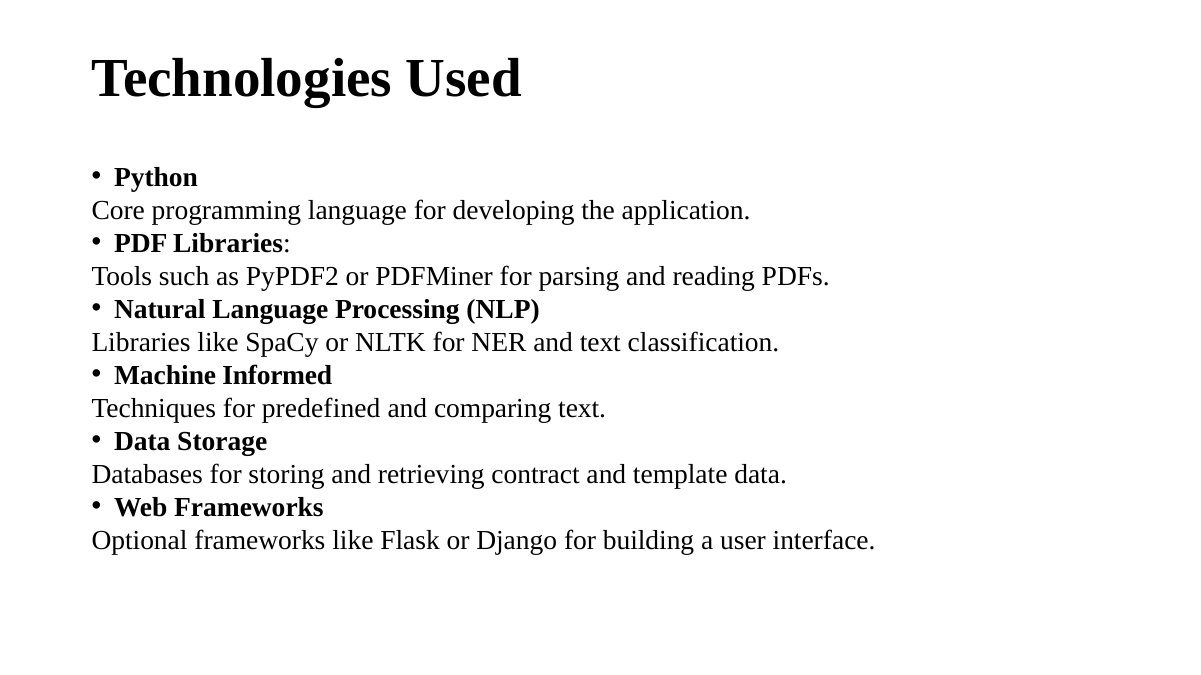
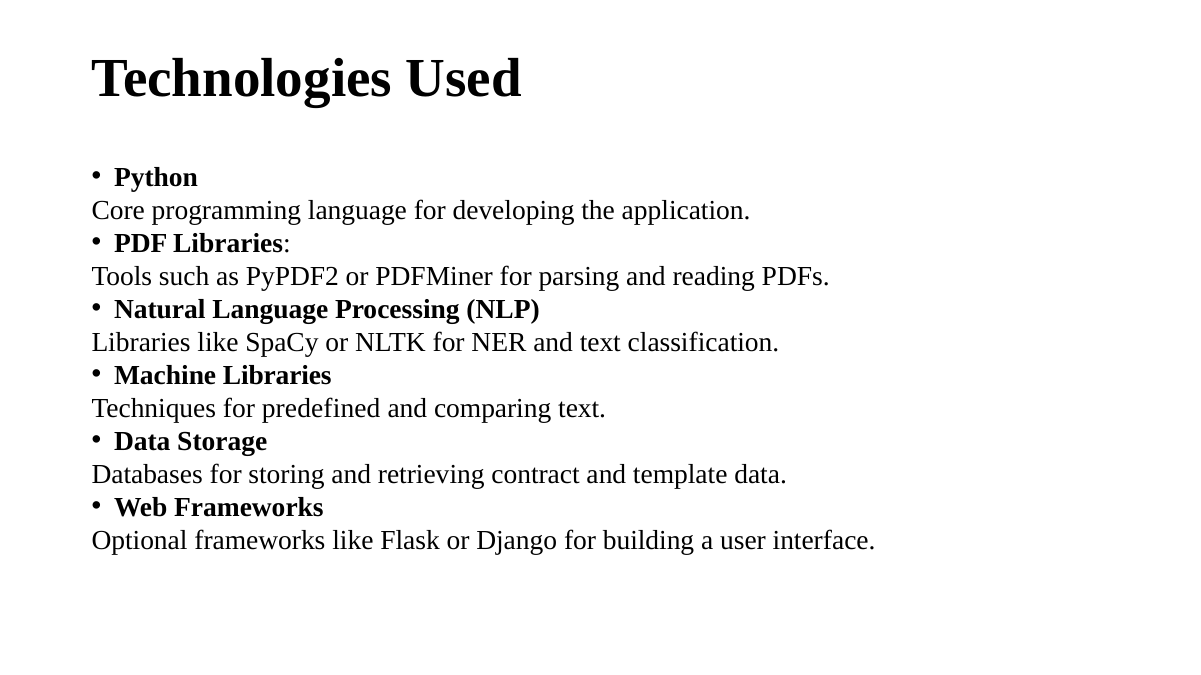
Machine Informed: Informed -> Libraries (277, 376)
